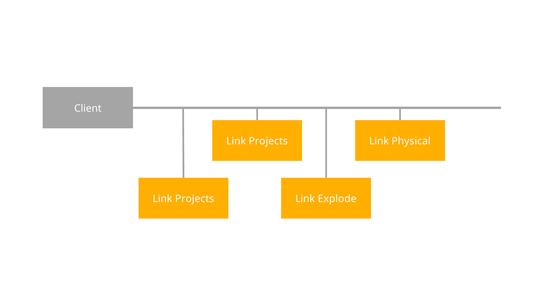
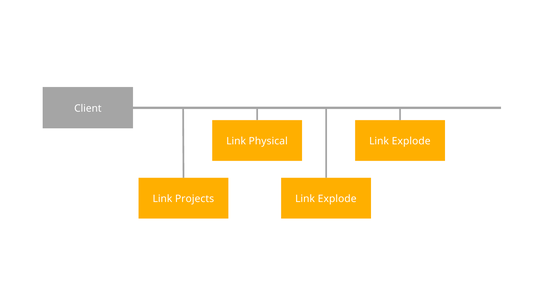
Projects: Projects -> Physical (268, 141)
Physical: Physical -> Explode (411, 141)
